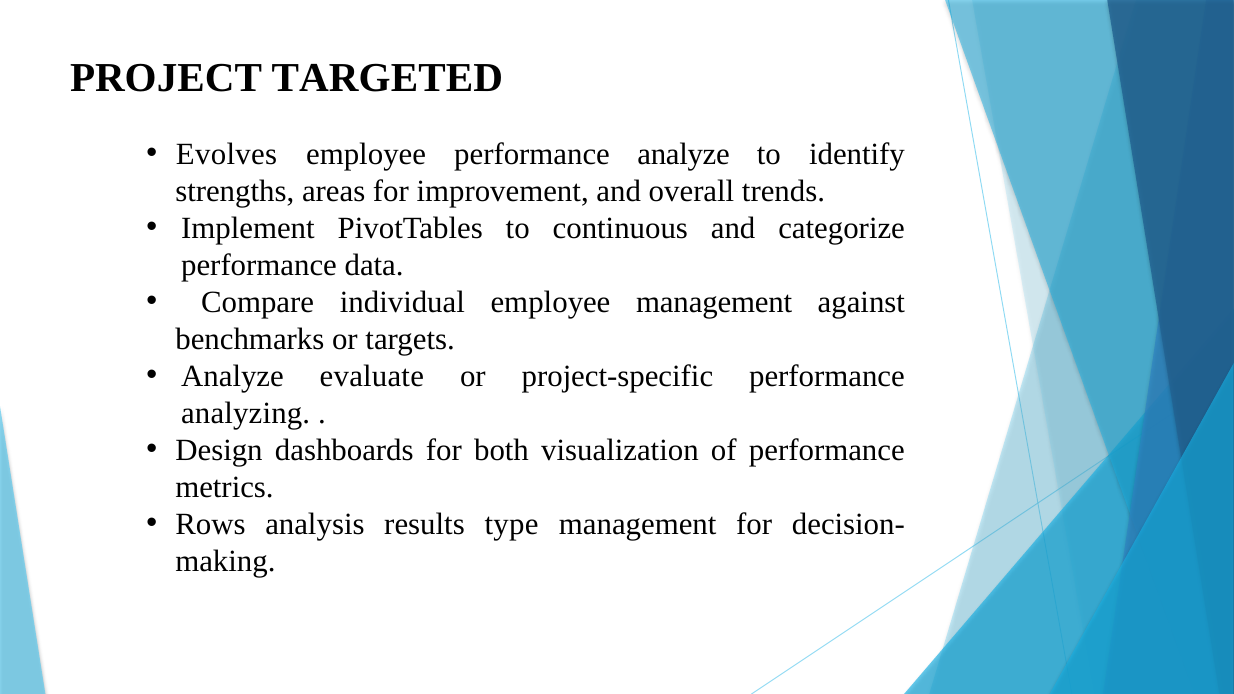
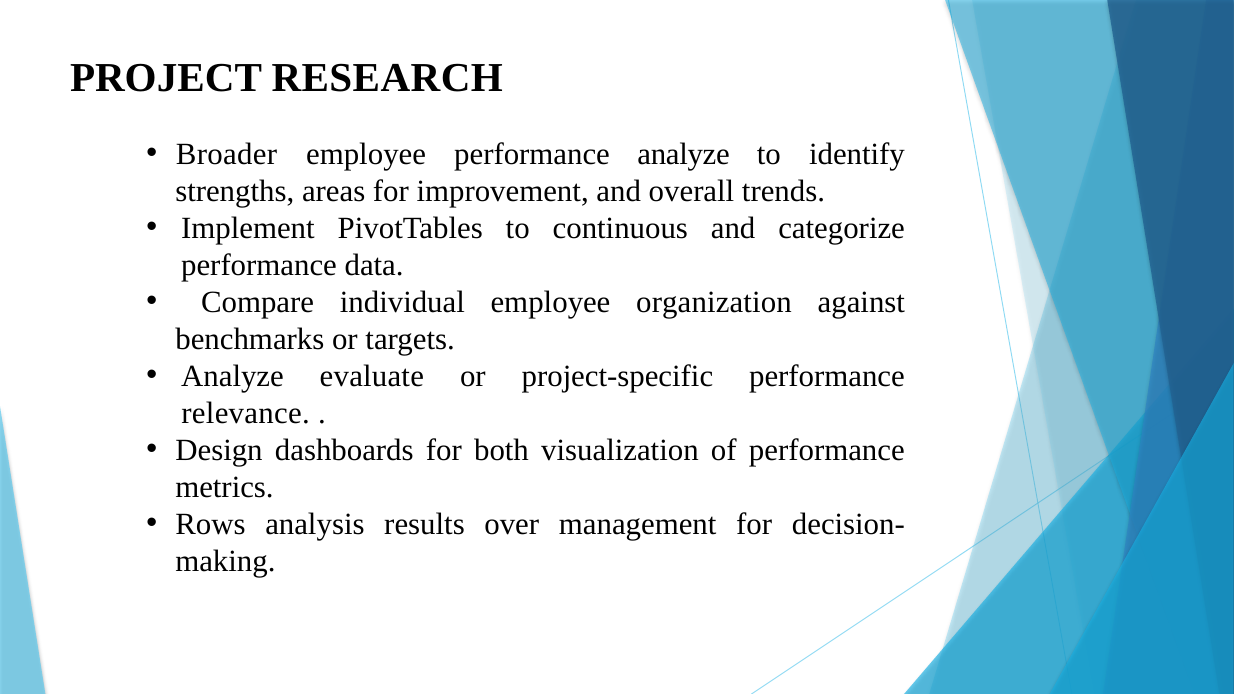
TARGETED: TARGETED -> RESEARCH (387, 78)
Evolves: Evolves -> Broader (227, 154)
employee management: management -> organization (714, 302)
analyzing: analyzing -> relevance (246, 413)
type: type -> over (512, 524)
